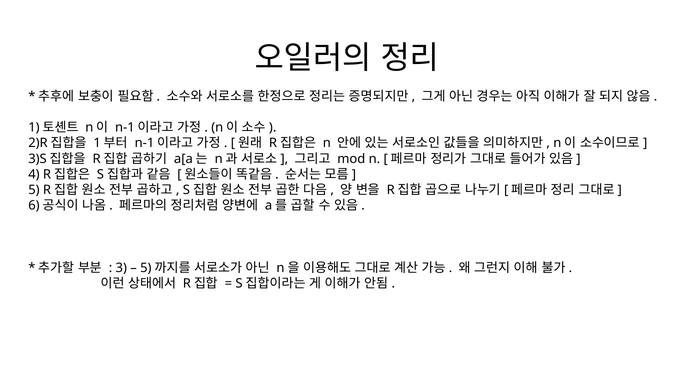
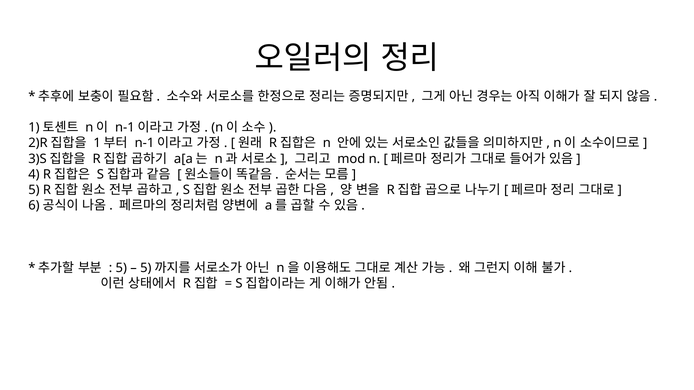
3: 3 -> 5 (121, 268)
